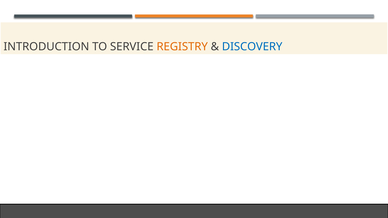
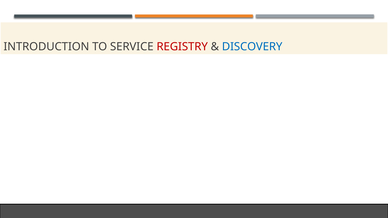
REGISTRY colour: orange -> red (182, 47)
